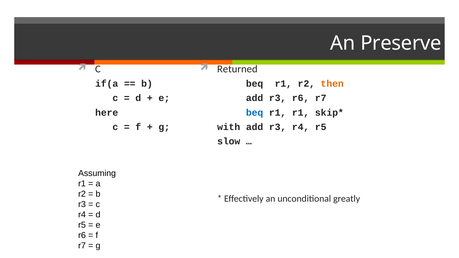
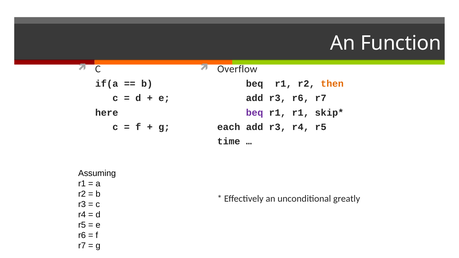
Preserve: Preserve -> Function (401, 43)
Returned: Returned -> Overflow (237, 69)
beq colour: blue -> purple (255, 113)
with: with -> each (229, 127)
slow: slow -> time (229, 141)
